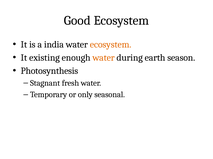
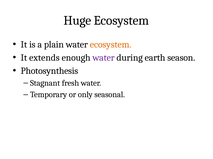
Good: Good -> Huge (77, 21)
india: india -> plain (54, 45)
existing: existing -> extends (44, 58)
water colour: orange -> purple (104, 58)
